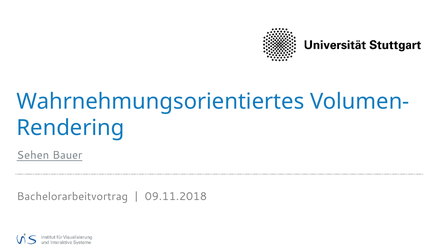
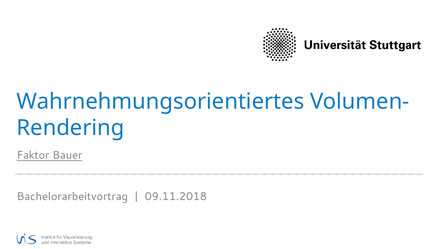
Sehen: Sehen -> Faktor (33, 155)
